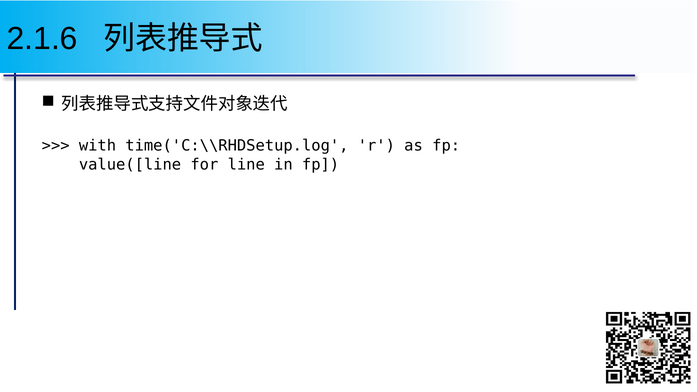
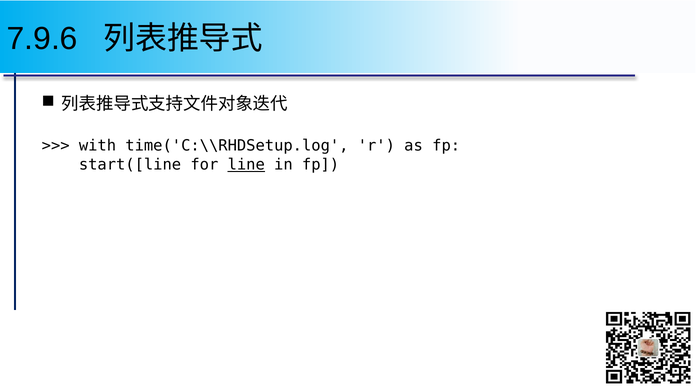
2.1.6: 2.1.6 -> 7.9.6 (42, 39)
value([line: value([line -> start([line (130, 165)
line underline: none -> present (246, 165)
